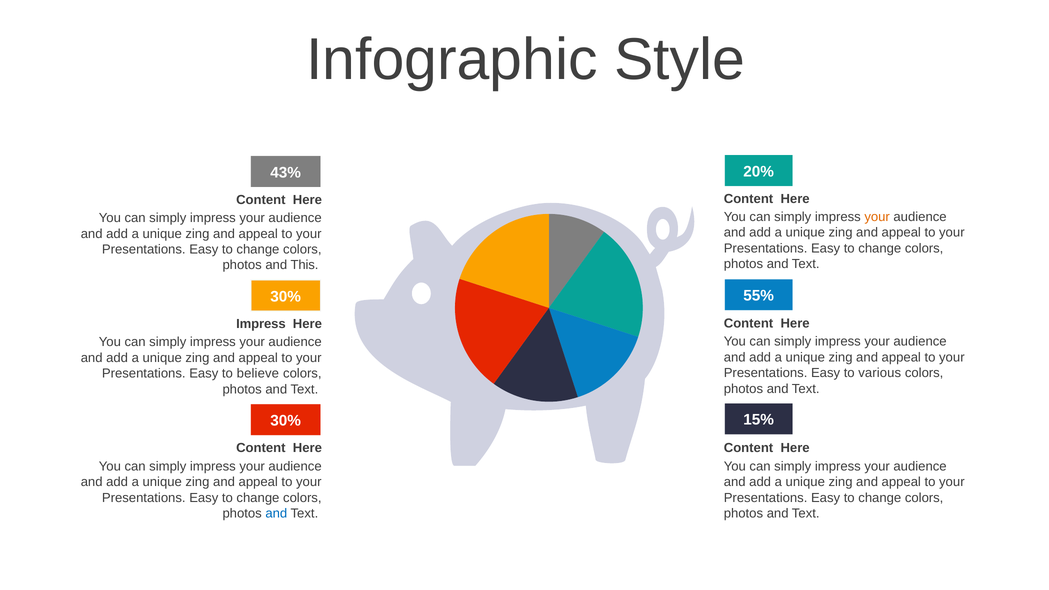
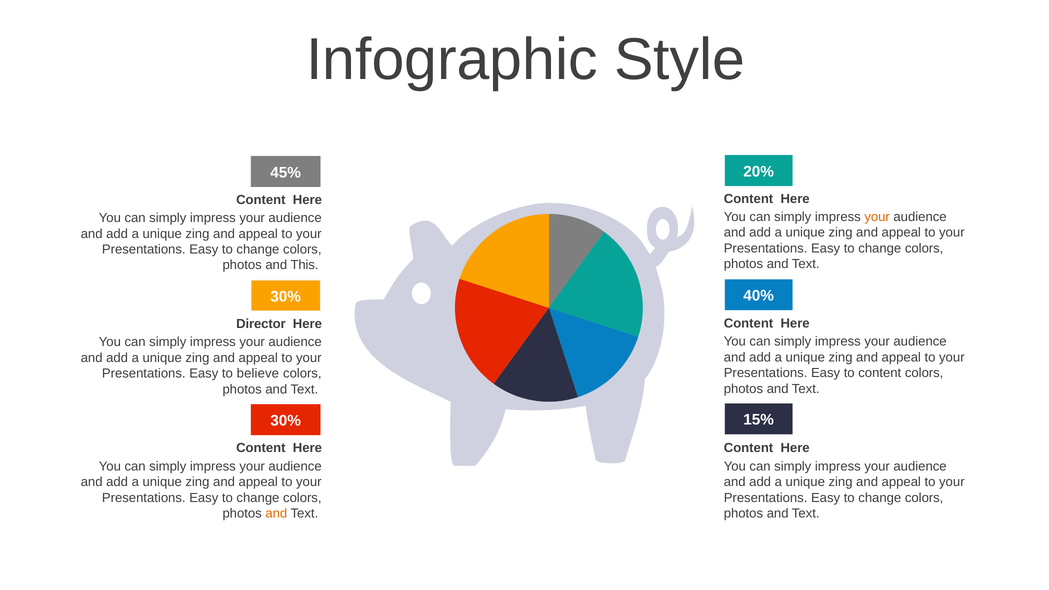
43%: 43% -> 45% (286, 172)
55%: 55% -> 40% (759, 296)
Impress: Impress -> Director (261, 324)
to various: various -> content (880, 373)
and colour: blue -> orange (276, 514)
